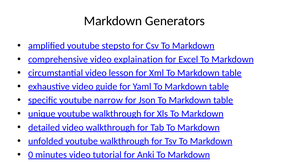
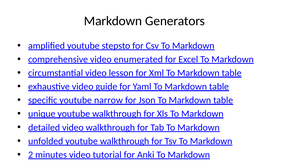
explaination: explaination -> enumerated (138, 60)
0: 0 -> 2 (31, 155)
